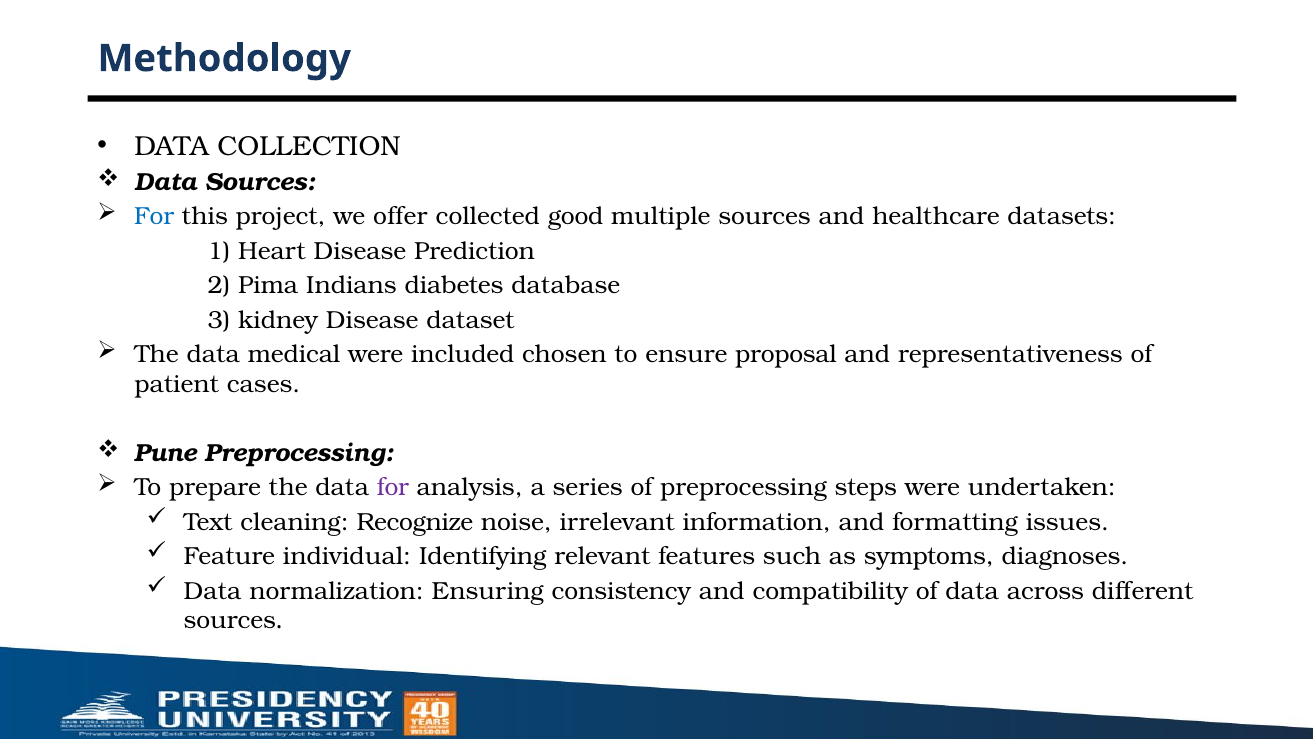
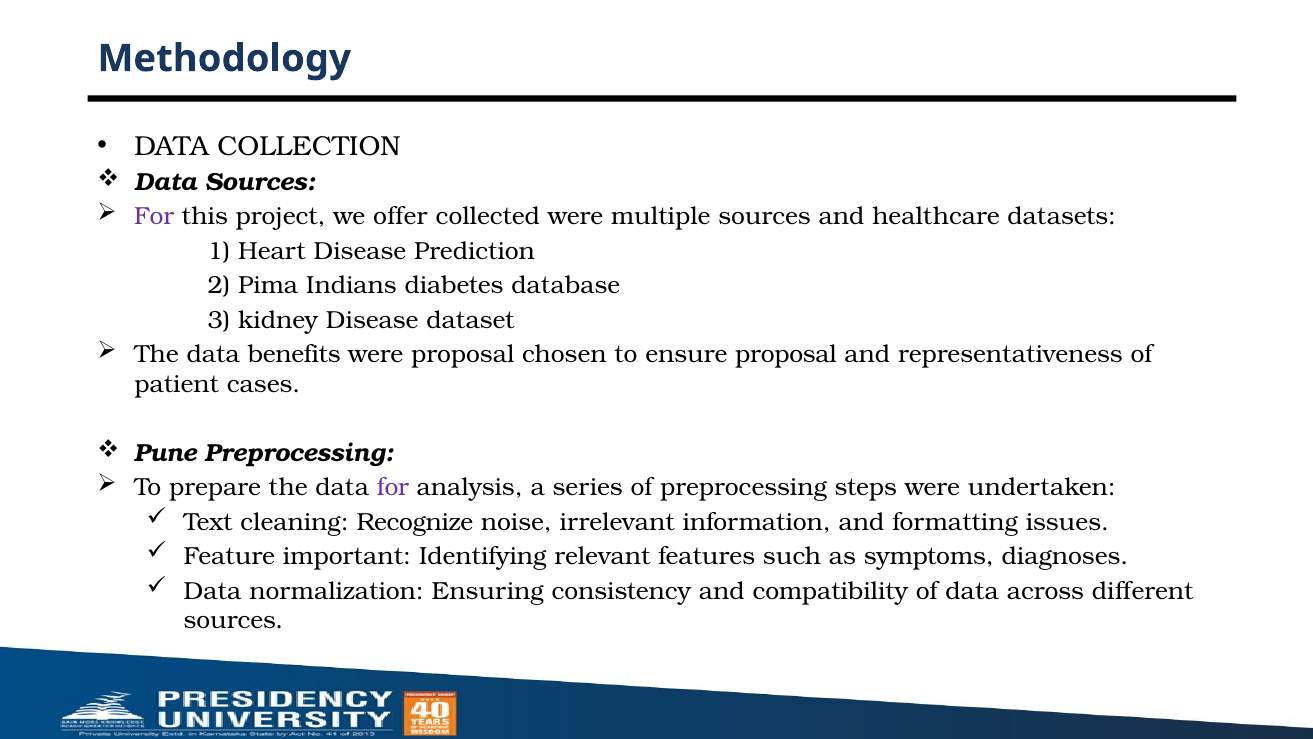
For colour: blue -> purple (154, 217)
collected good: good -> were (576, 217)
medical: medical -> benefits (294, 355)
were included: included -> proposal (463, 355)
individual: individual -> important (347, 556)
